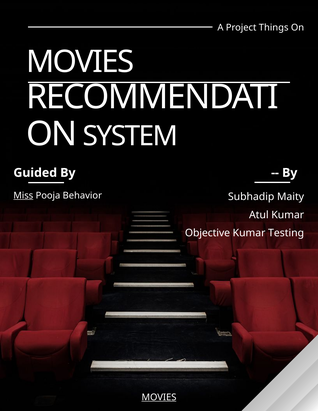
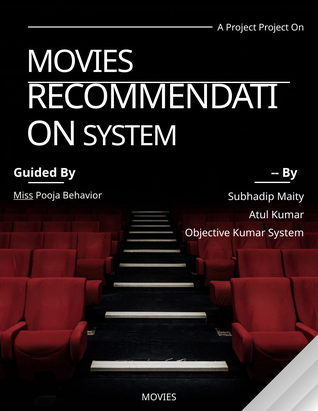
Project Things: Things -> Project (274, 28)
Kumar Testing: Testing -> System (286, 233)
MOVIES underline: present -> none (159, 398)
